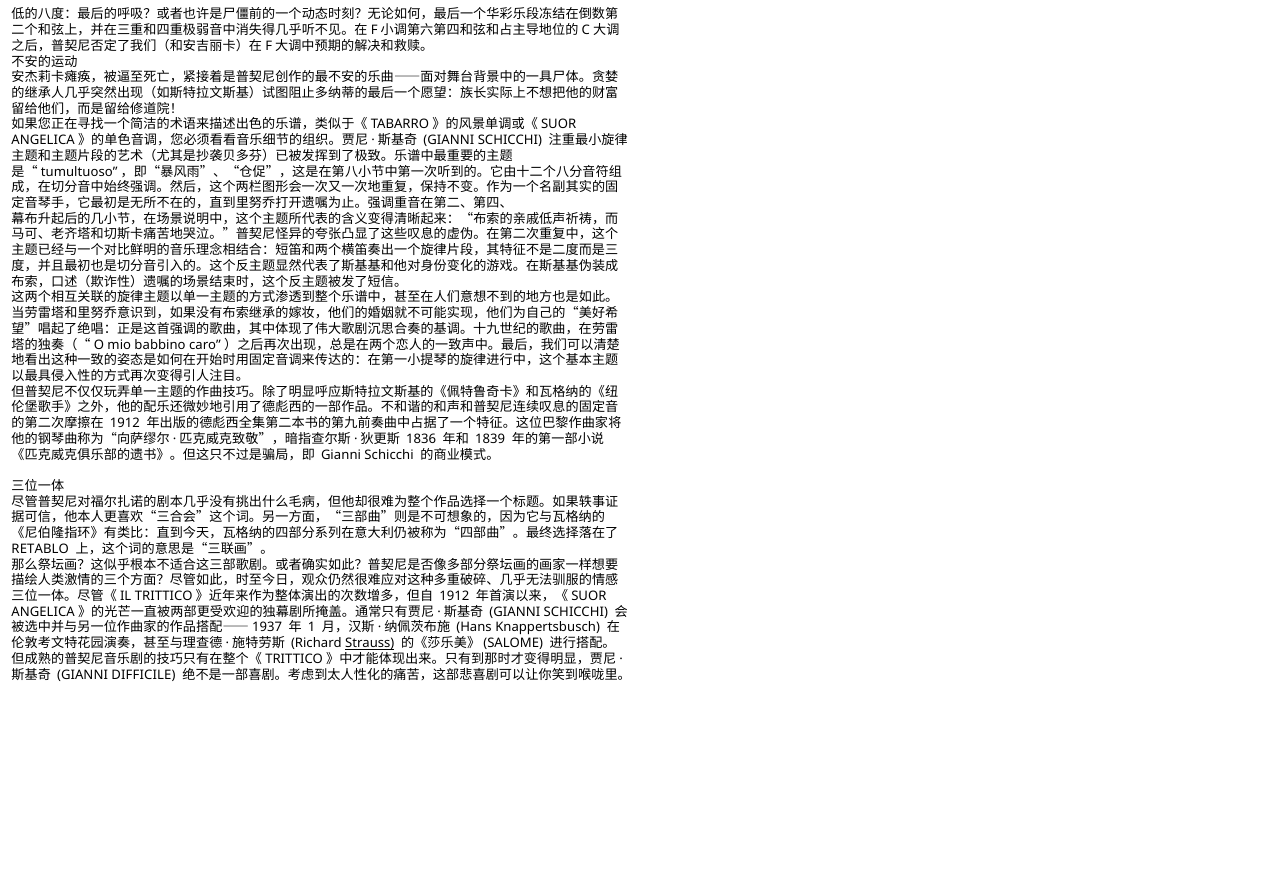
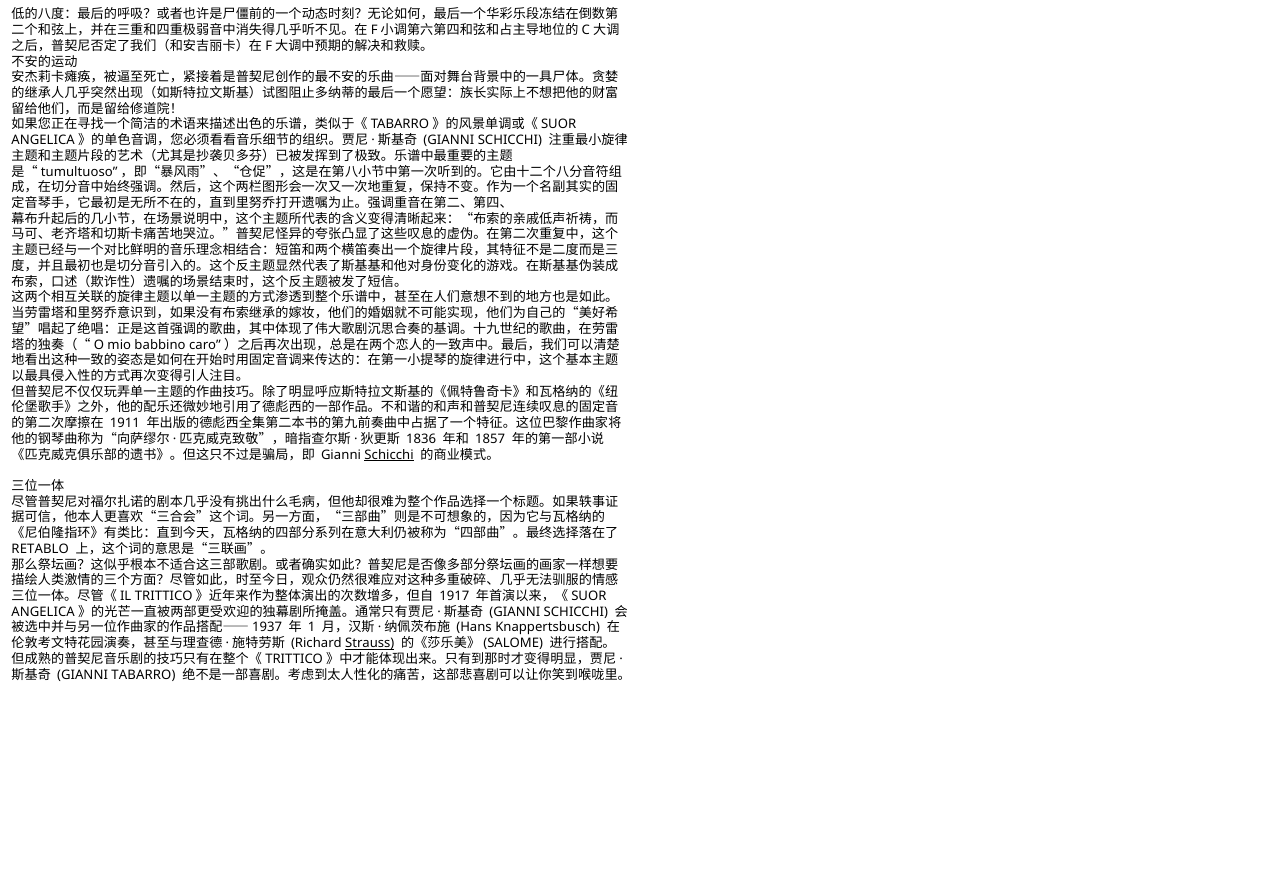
1912: 1912 -> 1911 (125, 423)
1839: 1839 -> 1857 (490, 439)
Schicchi underline: none -> present (389, 455)
1912: 1912 -> 1917 (454, 596)
DIFFICILE: DIFFICILE -> TABARRO (143, 675)
